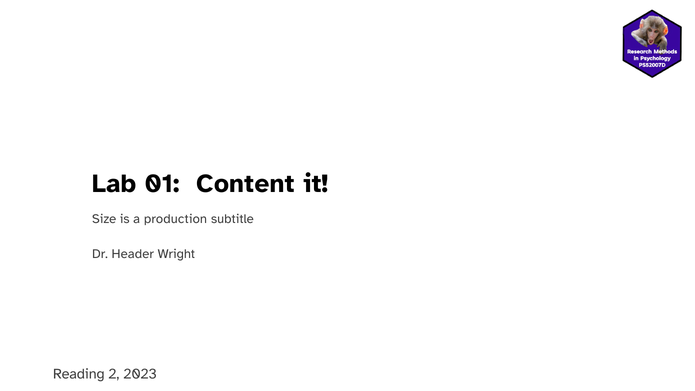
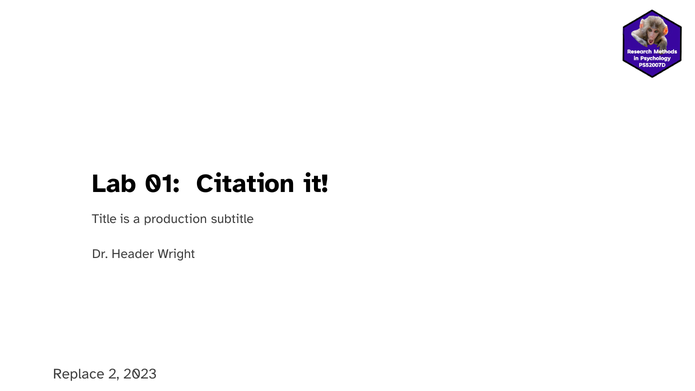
Content: Content -> Citation (246, 184)
Size: Size -> Title (104, 219)
Reading: Reading -> Replace (79, 374)
